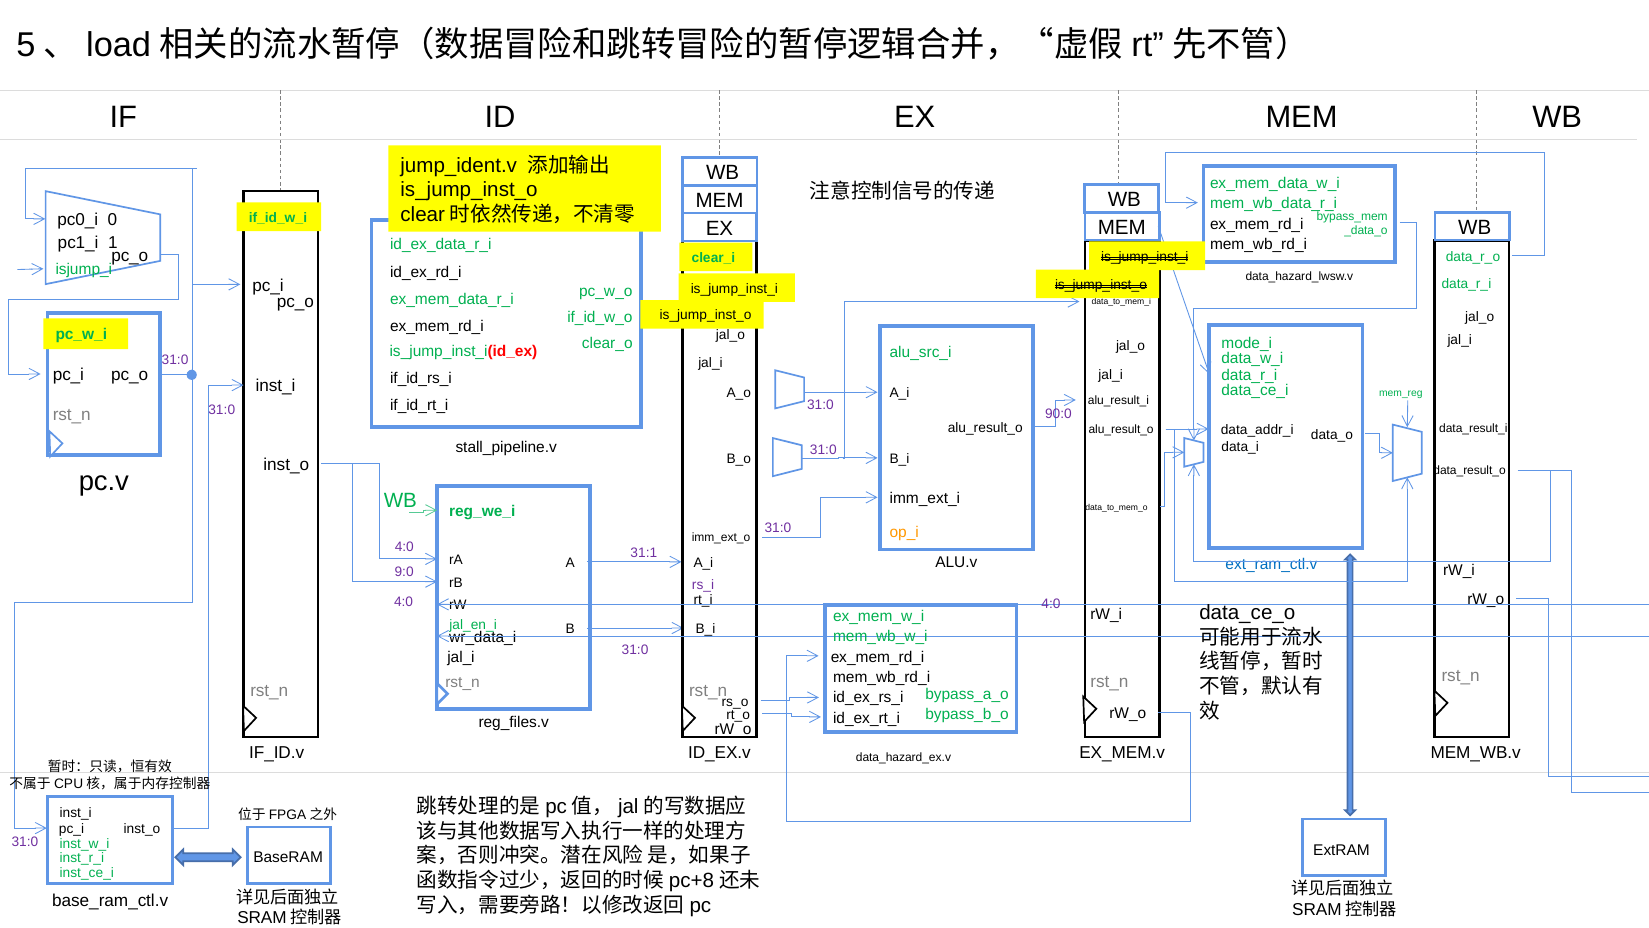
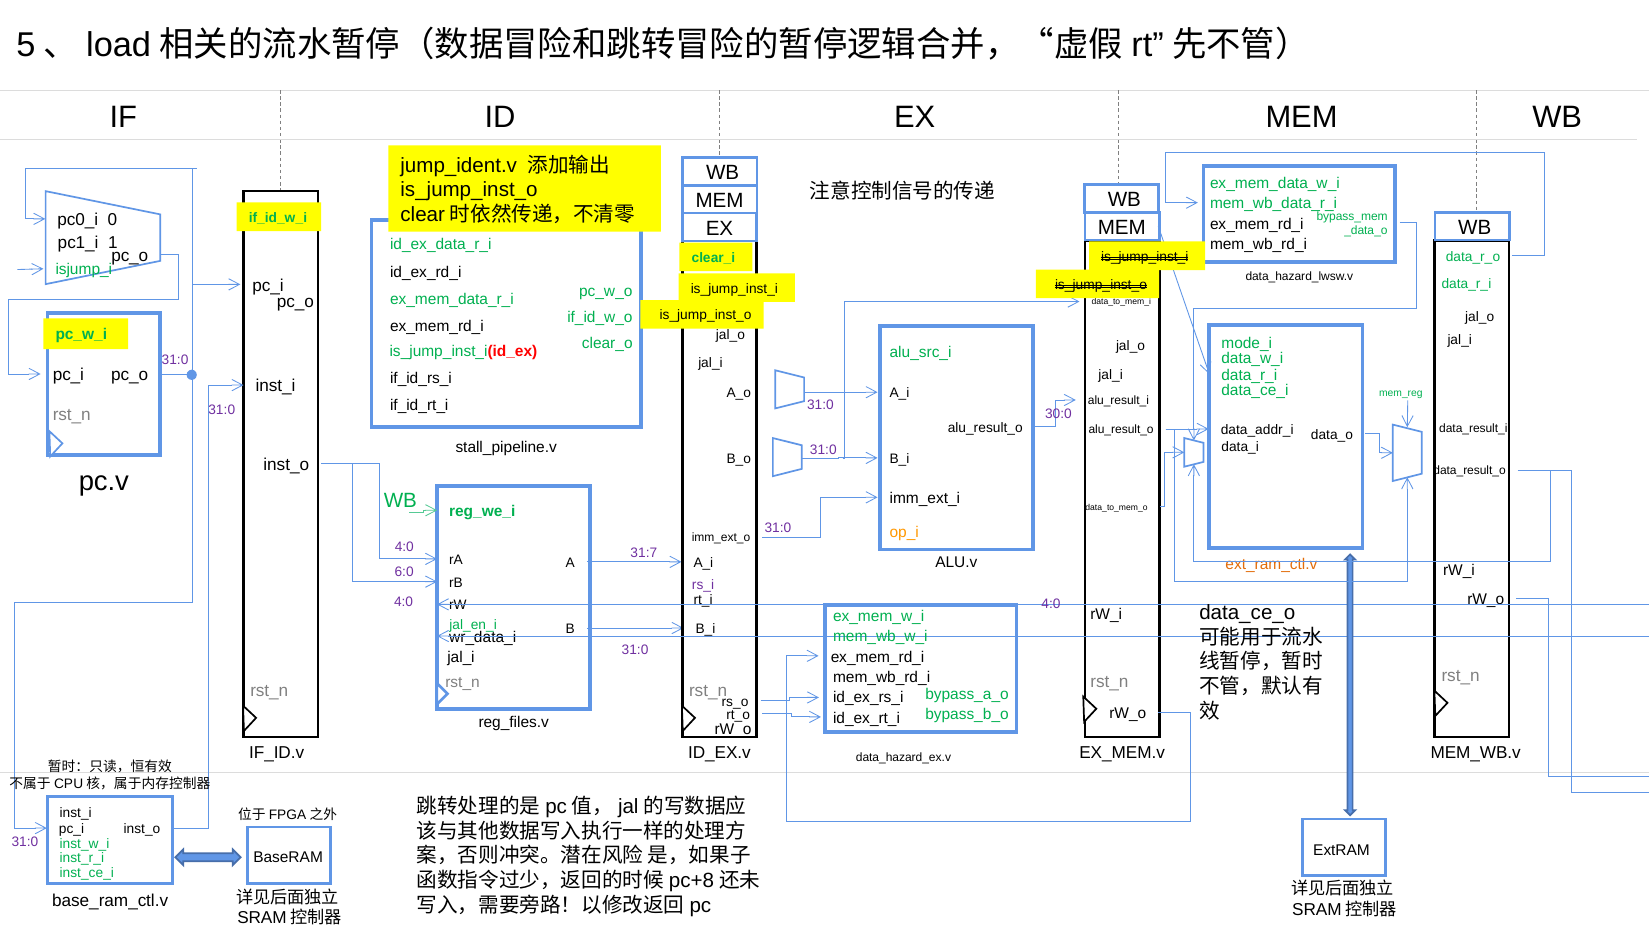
90:0: 90:0 -> 30:0 (1058, 414)
31:1: 31:1 -> 31:7 (644, 552)
ext_ram_ctl.v colour: blue -> orange (1271, 564)
9:0: 9:0 -> 6:0 (404, 572)
